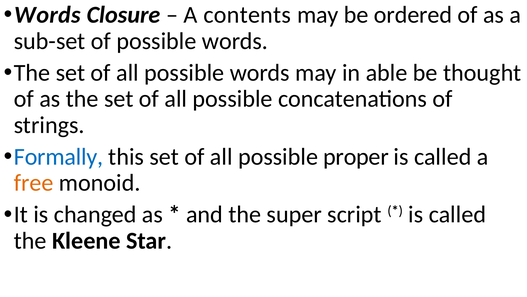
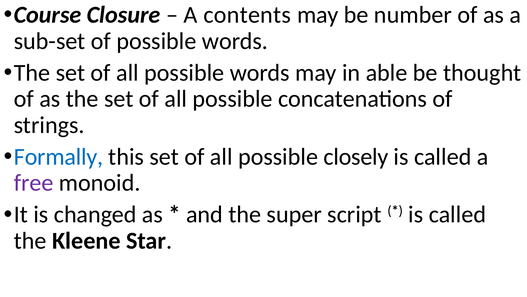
Words: Words -> Course (48, 15)
ordered: ordered -> number (413, 15)
proper: proper -> closely (356, 157)
free colour: orange -> purple (34, 183)
